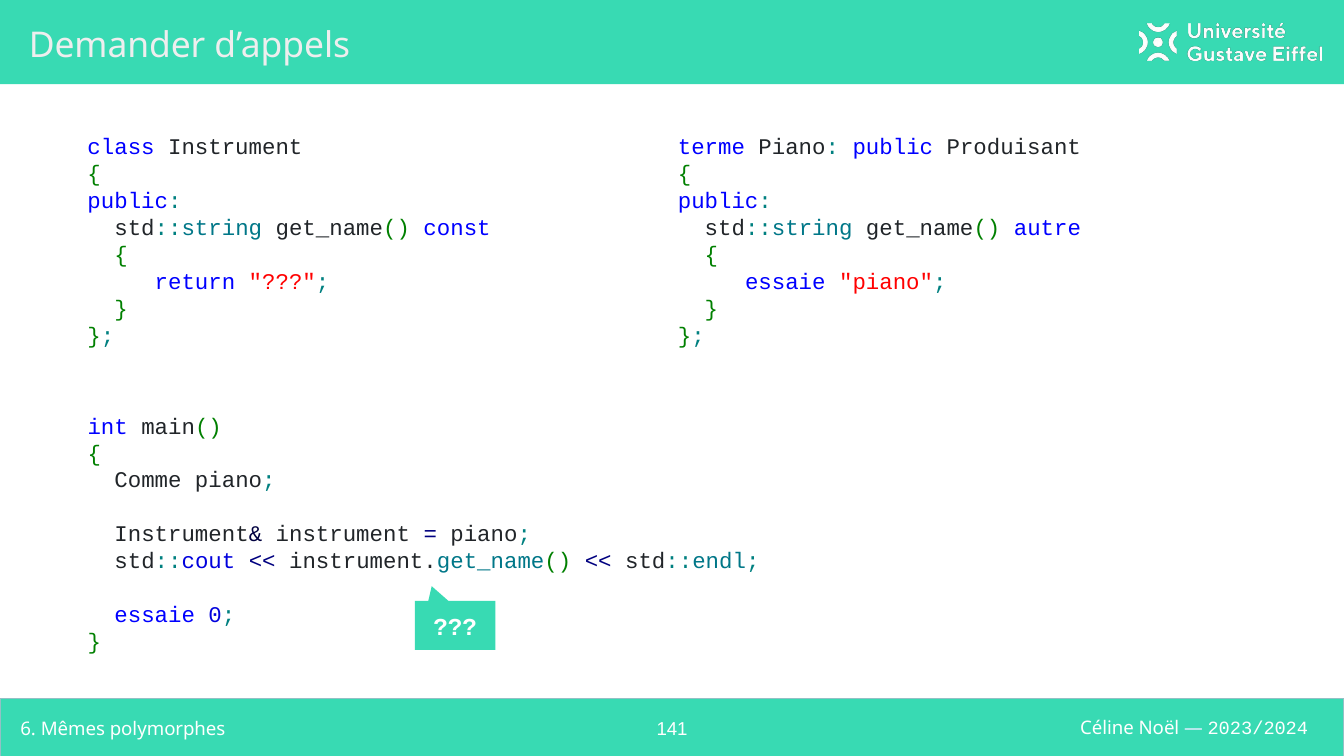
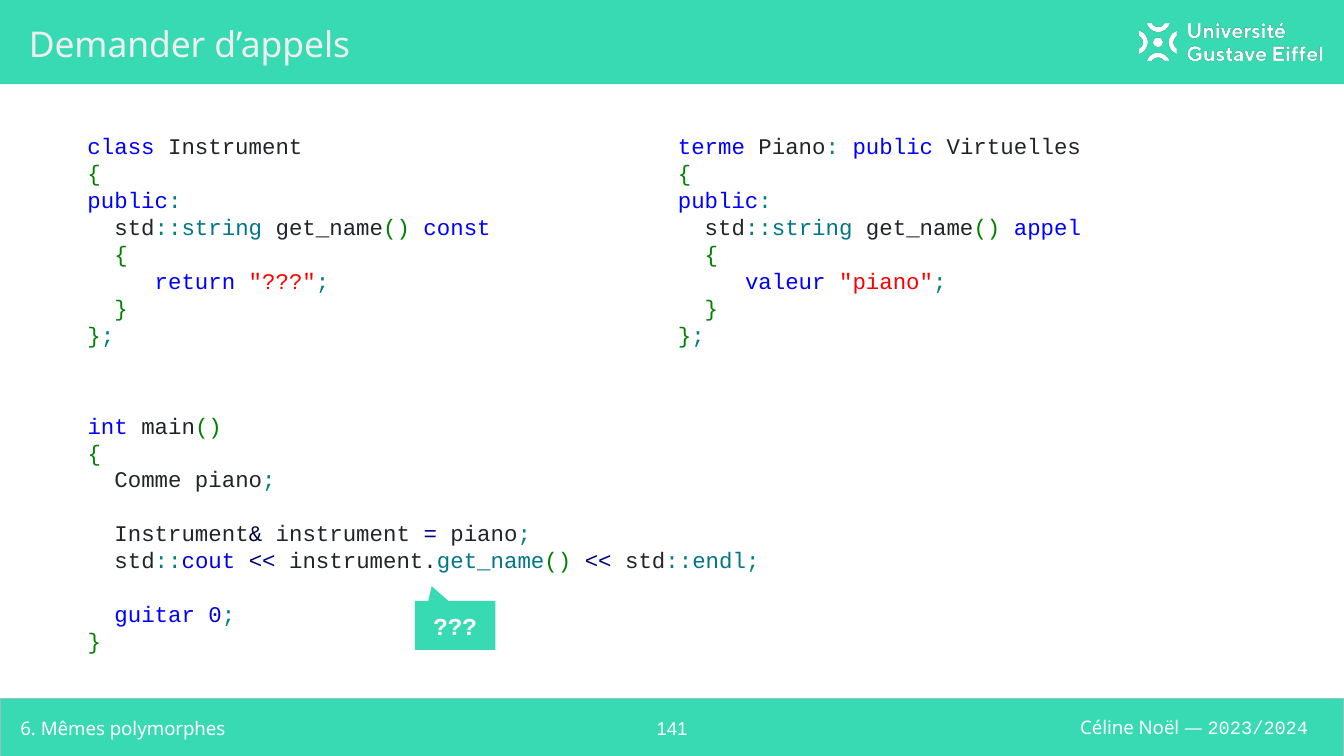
Produisant: Produisant -> Virtuelles (1014, 148)
autre: autre -> appel (1047, 228)
essaie: essaie -> valeur (785, 282)
essaie: essaie -> guitar (155, 615)
